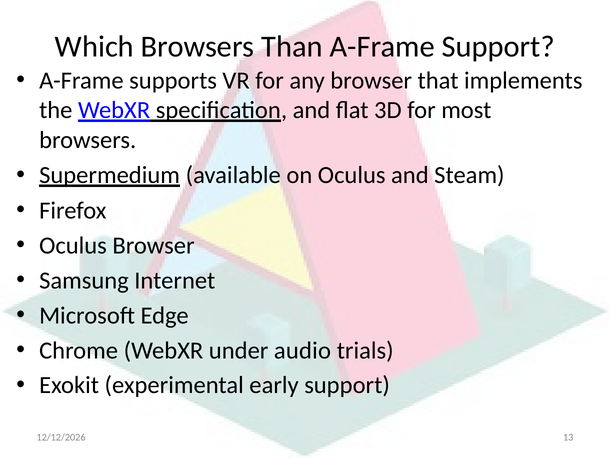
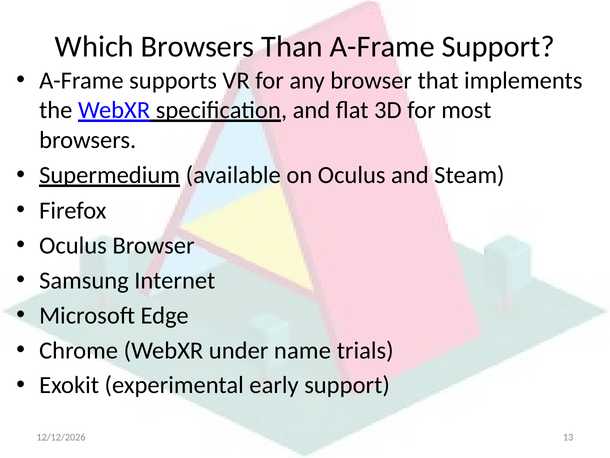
audio: audio -> name (302, 350)
